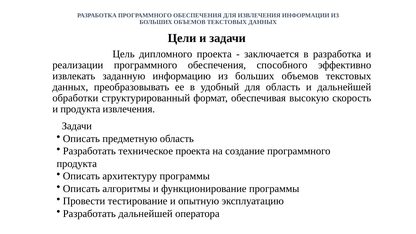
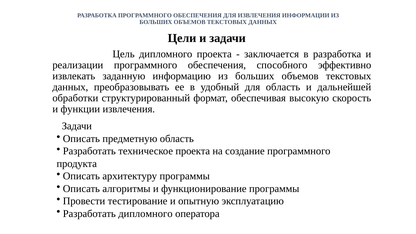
и продукта: продукта -> функции (80, 109)
Разработать дальнейшей: дальнейшей -> дипломного (145, 214)
